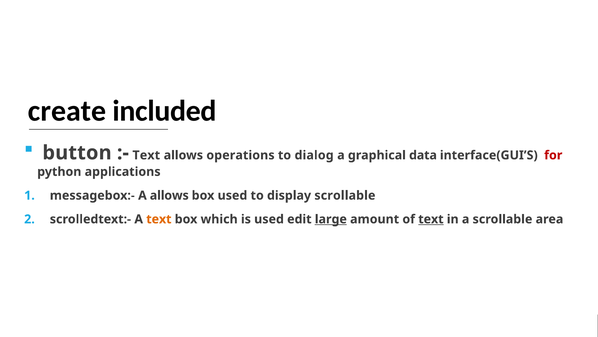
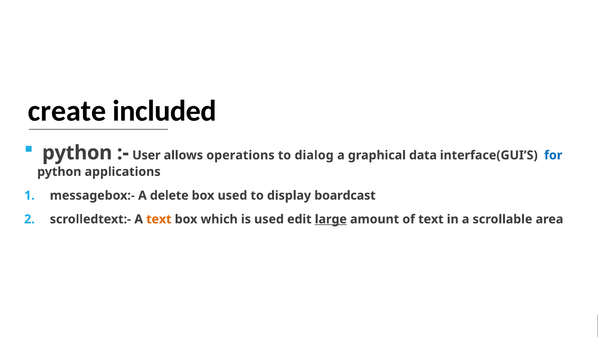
button: button -> python (77, 152)
Text: Text -> User (146, 155)
for colour: red -> blue (553, 155)
A allows: allows -> delete (169, 195)
display scrollable: scrollable -> boardcast (345, 195)
text underline: present -> none (431, 219)
